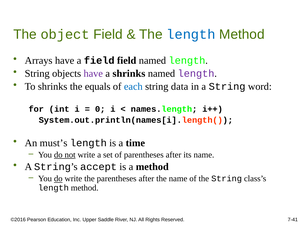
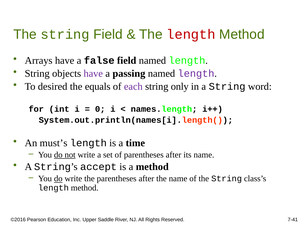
object: object -> string (65, 35)
length colour: blue -> red (191, 35)
a field: field -> false (99, 61)
a shrinks: shrinks -> passing (129, 74)
To shrinks: shrinks -> desired (53, 87)
each colour: blue -> purple (133, 87)
data: data -> only (180, 87)
